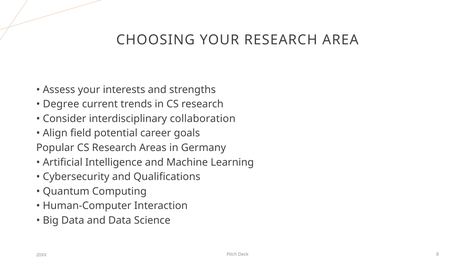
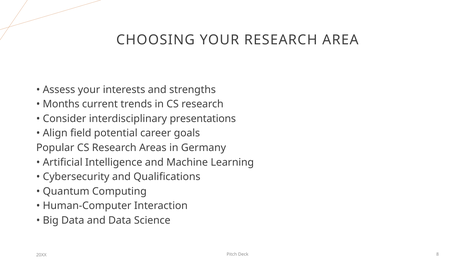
Degree: Degree -> Months (61, 104)
collaboration: collaboration -> presentations (203, 119)
